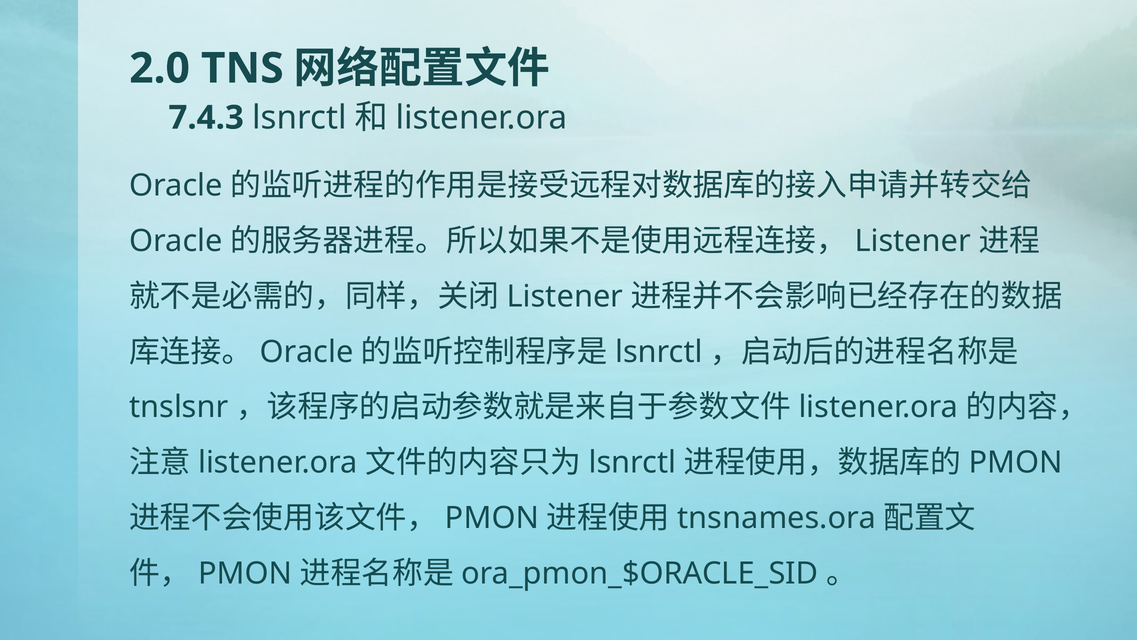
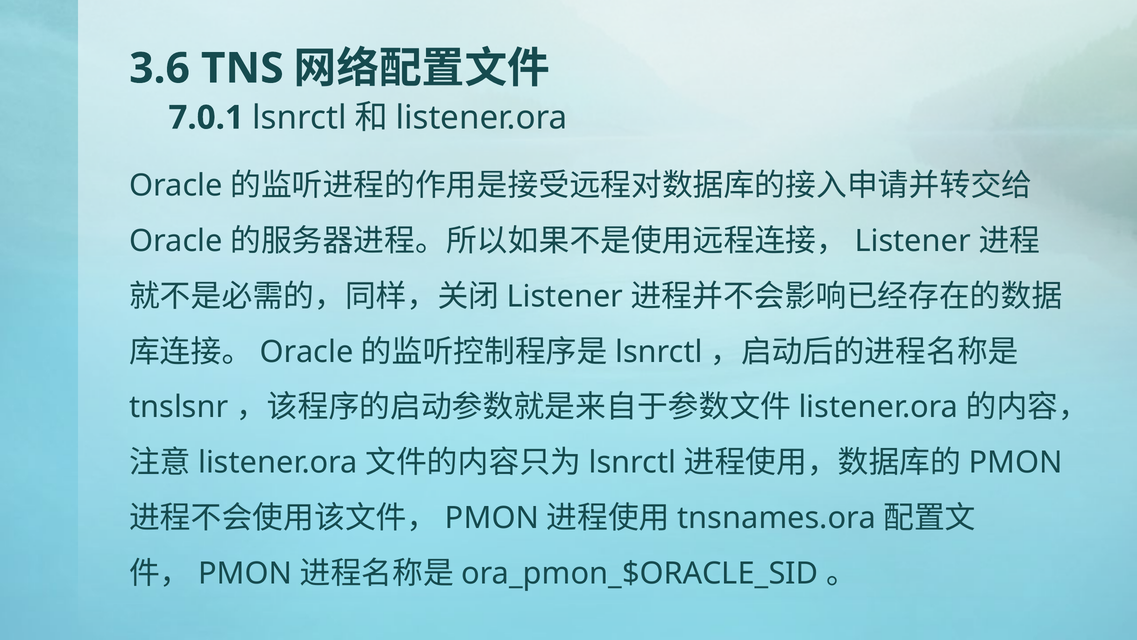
2.0: 2.0 -> 3.6 (160, 68)
7.4.3: 7.4.3 -> 7.0.1 (206, 118)
